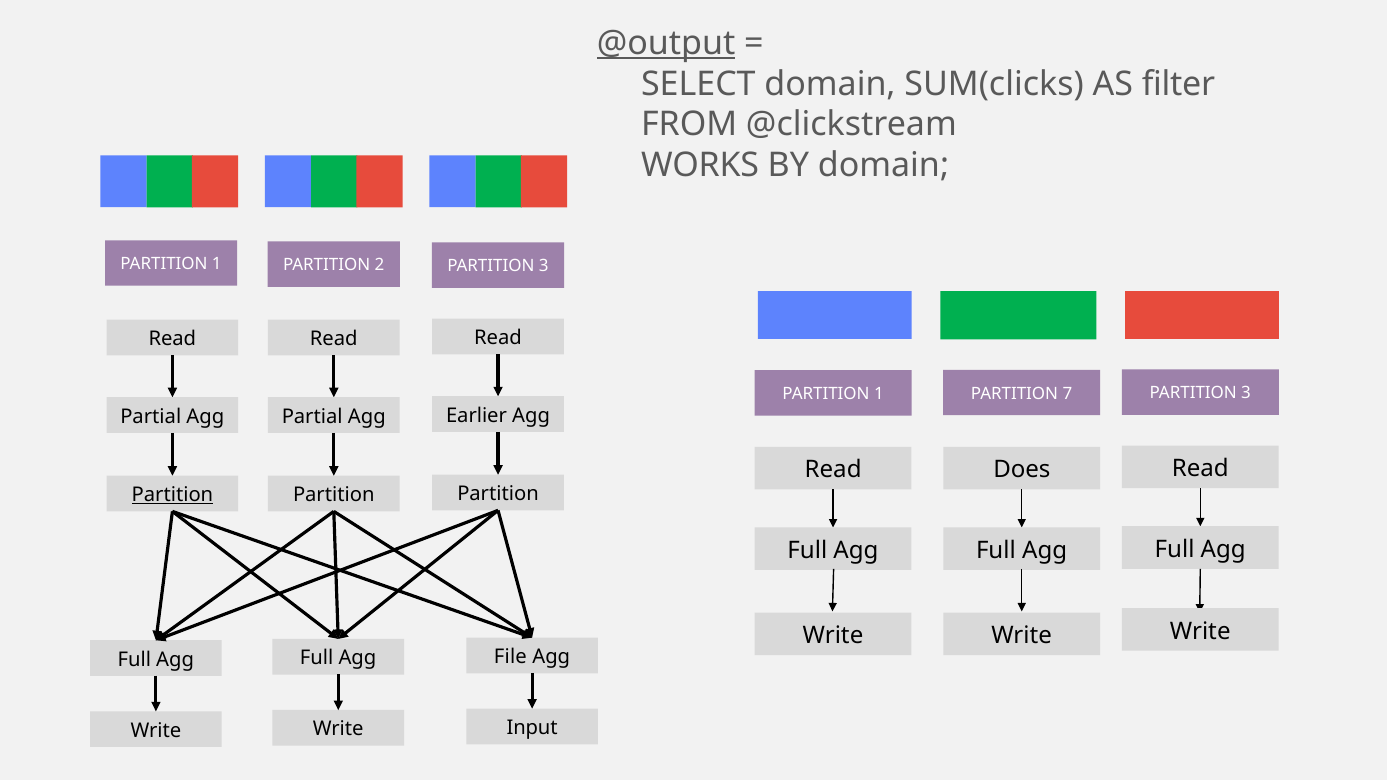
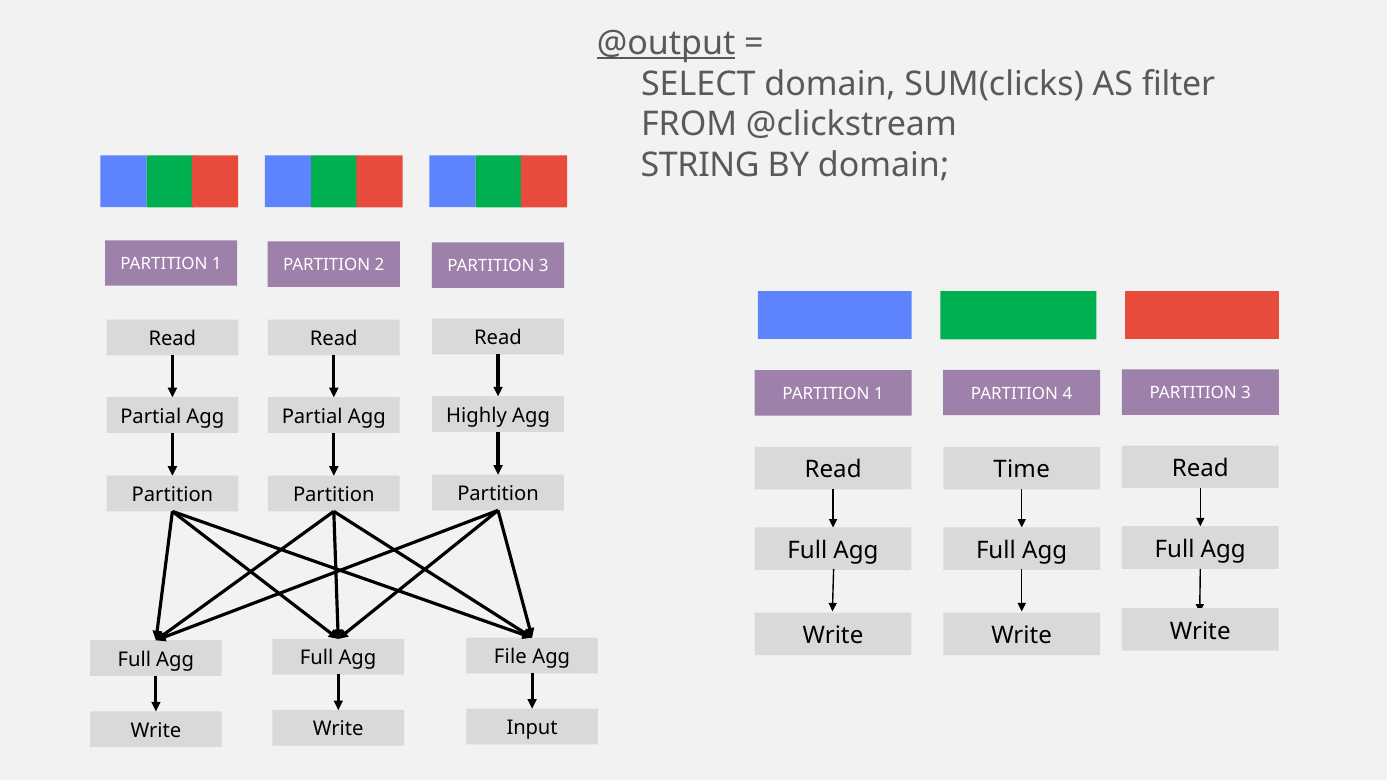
WORKS: WORKS -> STRING (700, 166)
7: 7 -> 4 (1067, 394)
Earlier: Earlier -> Highly (476, 416)
Does: Does -> Time (1022, 470)
Partition underline: present -> none (172, 495)
